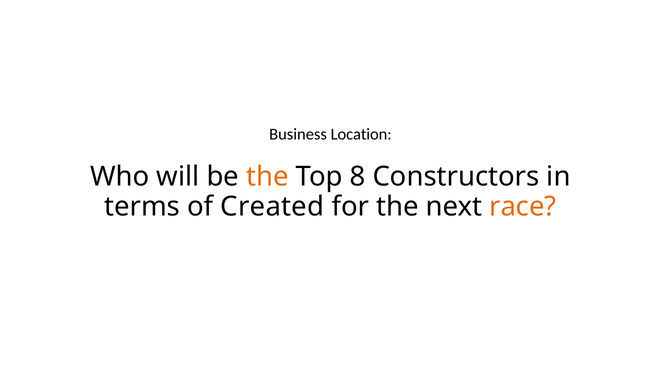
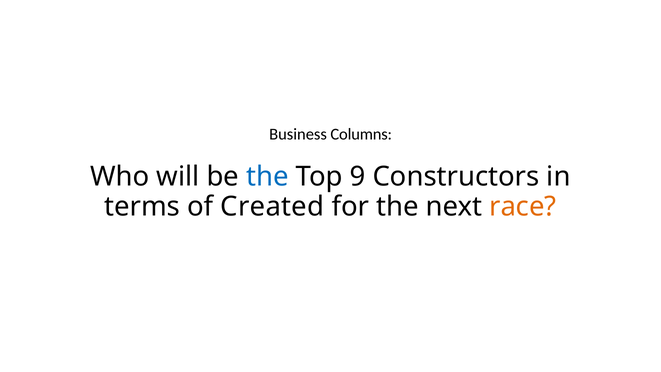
Location: Location -> Columns (361, 134)
the colour: orange -> blue (267, 177)
8: 8 -> 9 (358, 177)
